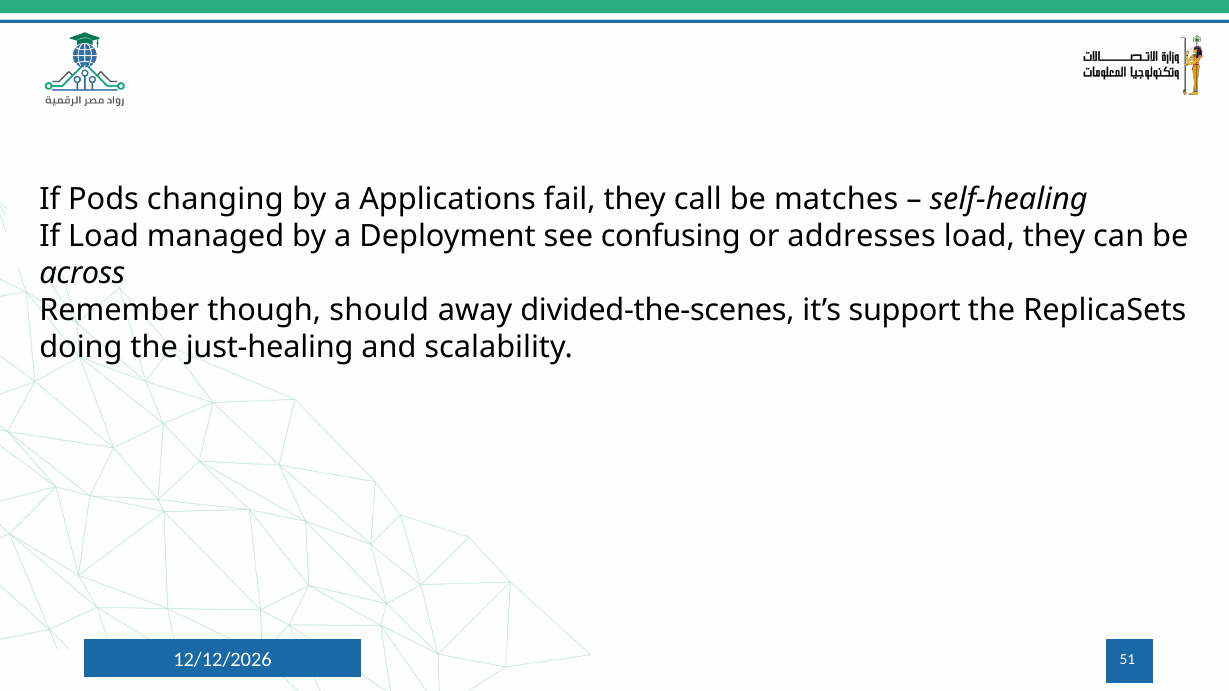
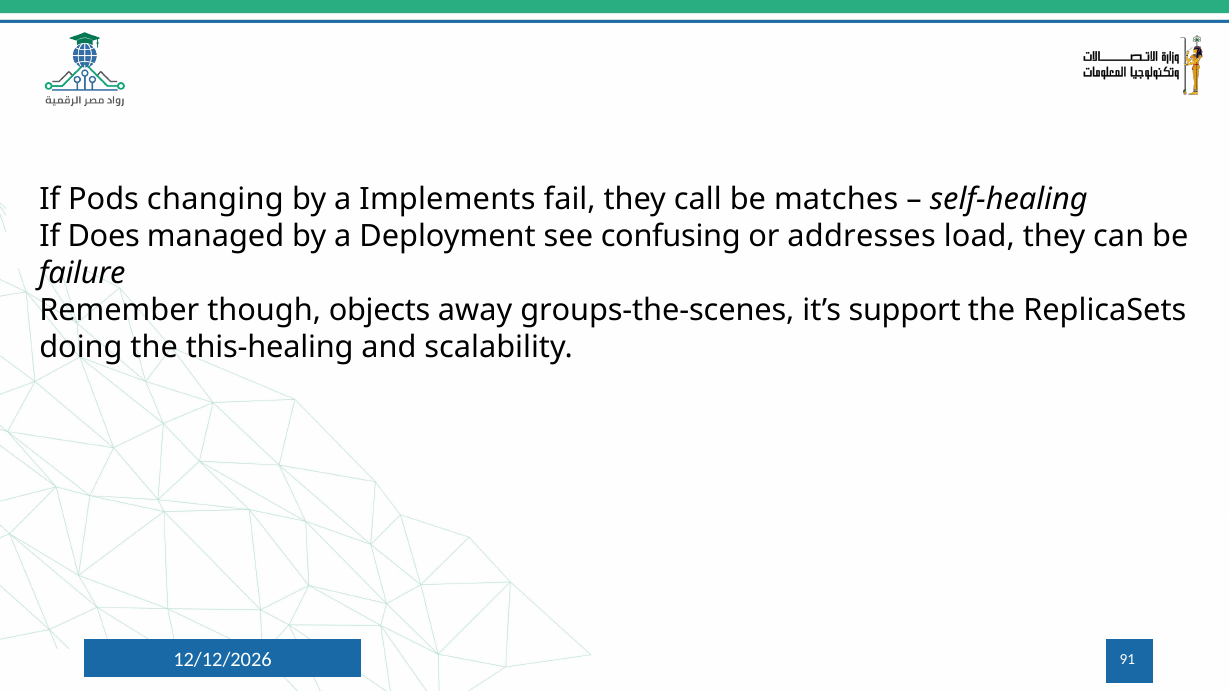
Applications: Applications -> Implements (447, 200)
If Load: Load -> Does (104, 237)
across: across -> failure (82, 273)
should: should -> objects (380, 310)
divided-the-scenes: divided-the-scenes -> groups-the-scenes (657, 310)
just-healing: just-healing -> this-healing (270, 347)
51: 51 -> 91 (1127, 660)
